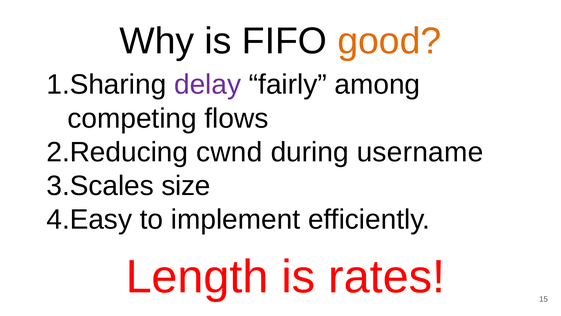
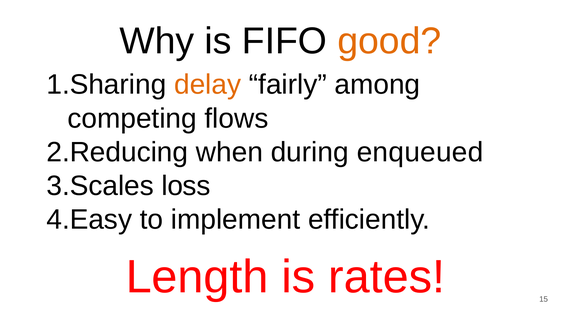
delay colour: purple -> orange (208, 85)
cwnd: cwnd -> when (229, 152)
username: username -> enqueued (420, 152)
size: size -> loss (186, 186)
